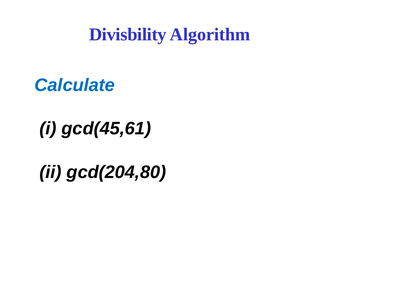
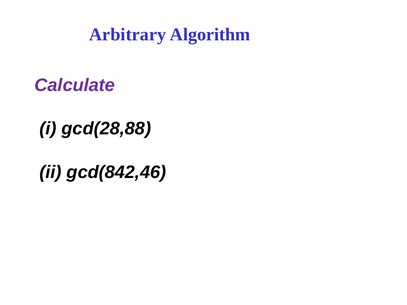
Divisbility: Divisbility -> Arbitrary (128, 34)
Calculate colour: blue -> purple (75, 85)
gcd(45,61: gcd(45,61 -> gcd(28,88 (106, 129)
gcd(204,80: gcd(204,80 -> gcd(842,46 (116, 172)
